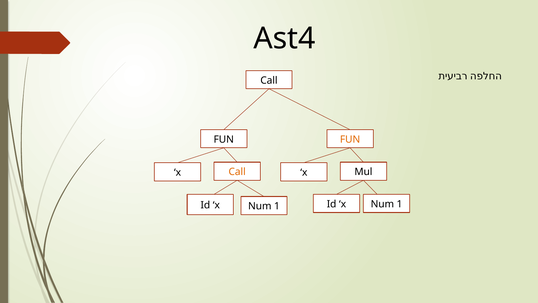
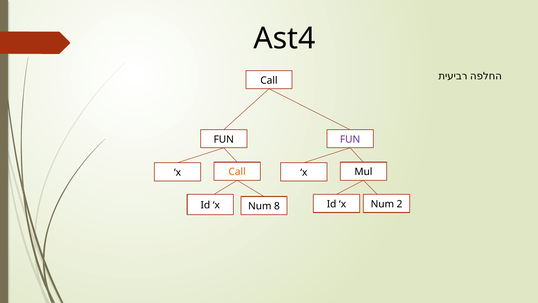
FUN colour: orange -> purple (350, 139)
1: 1 -> 2 (400, 204)
1: 1 -> 8 (277, 206)
